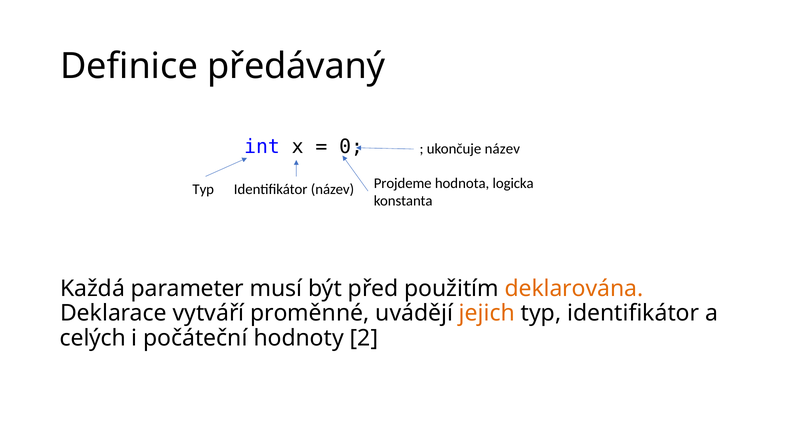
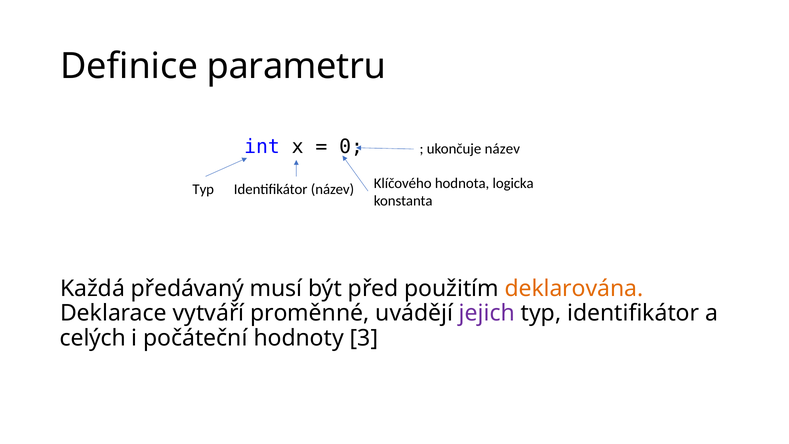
předávaný: předávaný -> parametru (296, 66)
Projdeme: Projdeme -> Klíčového (403, 183)
parameter: parameter -> předávaný (187, 288)
jejich colour: orange -> purple (487, 313)
2: 2 -> 3 (364, 338)
